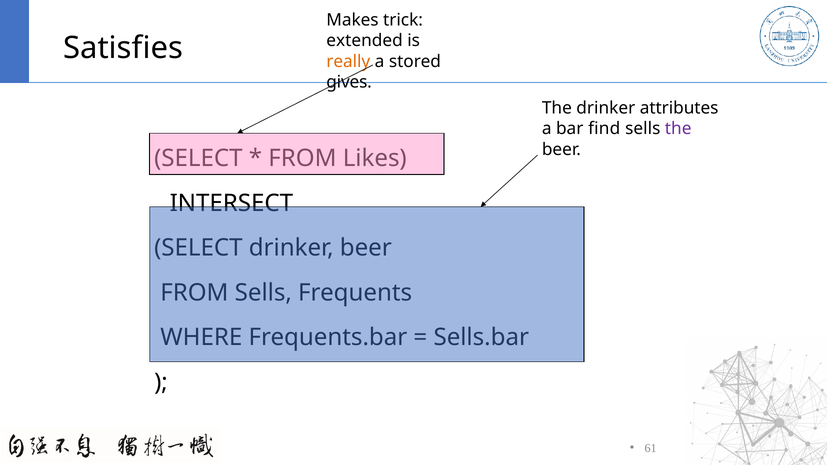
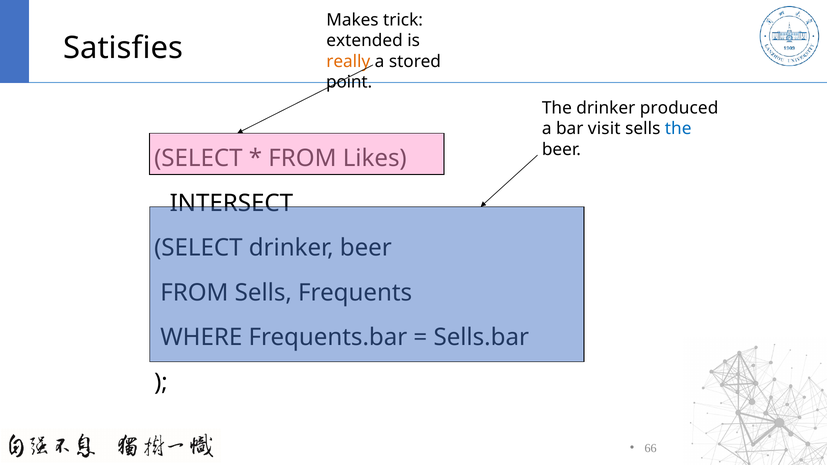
gives: gives -> point (349, 82)
attributes: attributes -> produced (679, 108)
find: find -> visit (604, 129)
the colour: purple -> blue (678, 129)
61: 61 -> 66 (651, 448)
